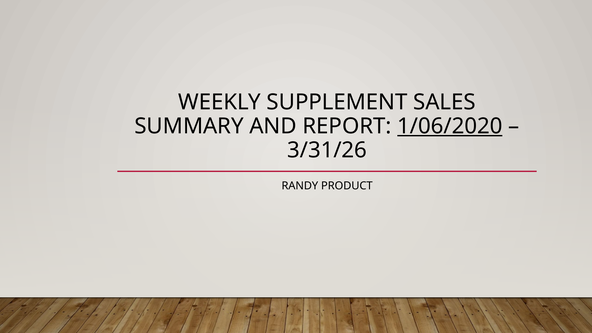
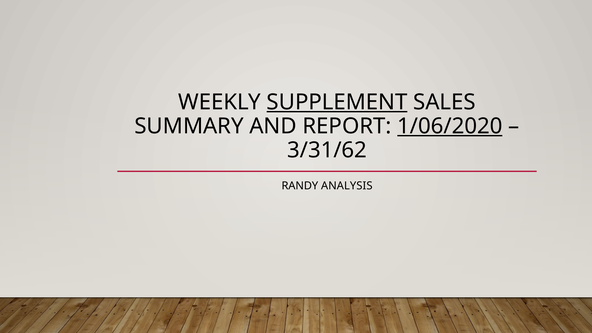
SUPPLEMENT underline: none -> present (337, 102)
3/31/26: 3/31/26 -> 3/31/62 (327, 150)
PRODUCT: PRODUCT -> ANALYSIS (347, 186)
